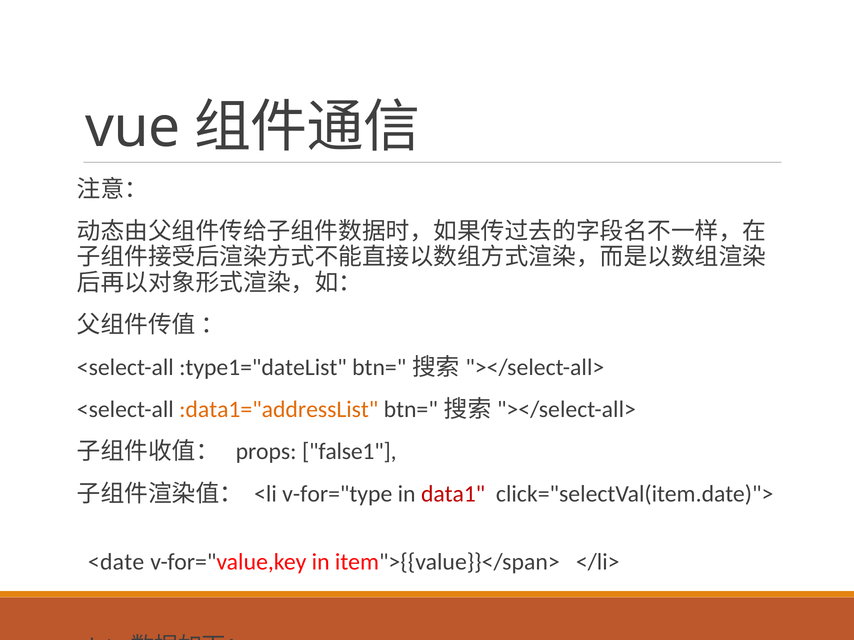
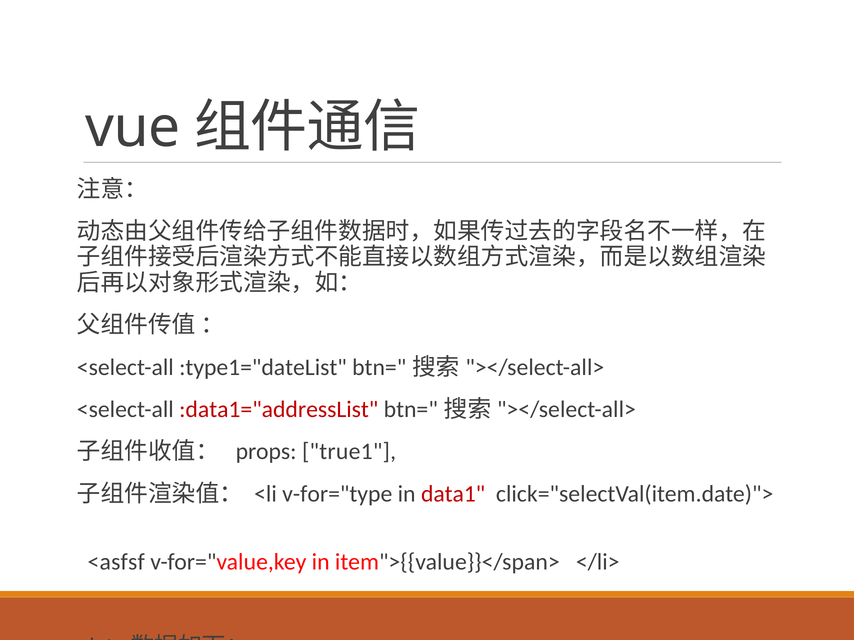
:data1="addressList colour: orange -> red (279, 410)
false1: false1 -> true1 (349, 452)
<date: <date -> <asfsf (116, 562)
